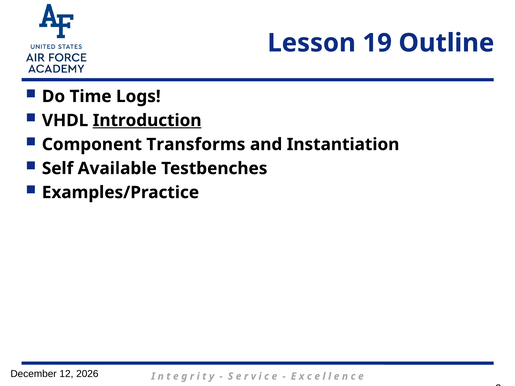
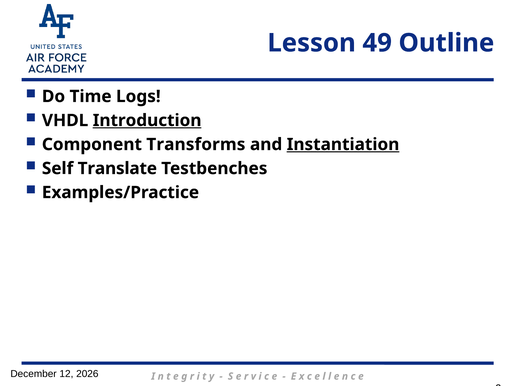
19: 19 -> 49 (377, 43)
Instantiation underline: none -> present (343, 145)
Available: Available -> Translate (117, 169)
